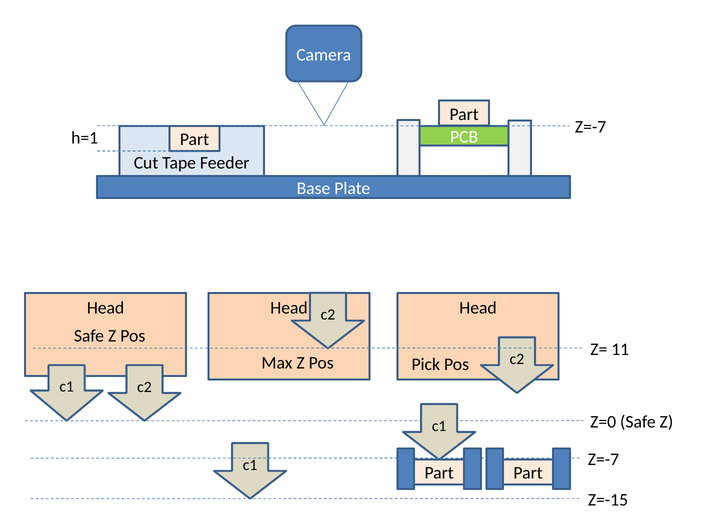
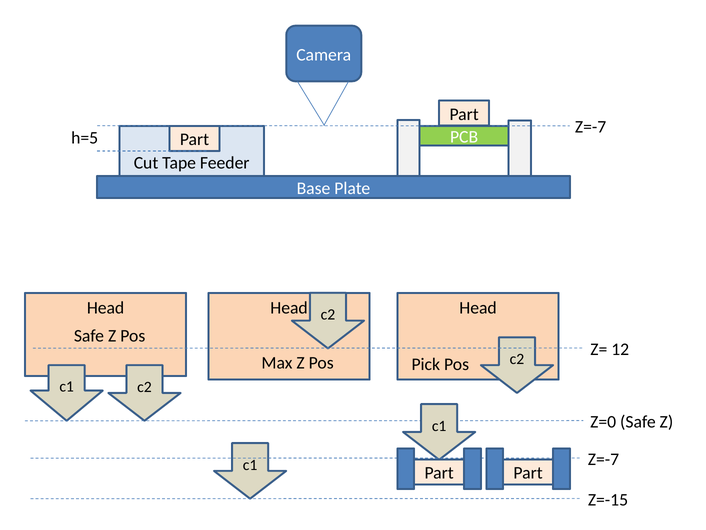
h=1: h=1 -> h=5 (85, 138)
11: 11 -> 12 (620, 349)
